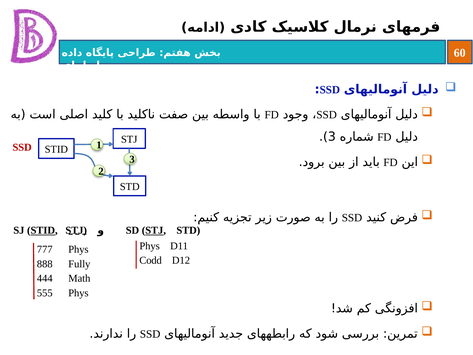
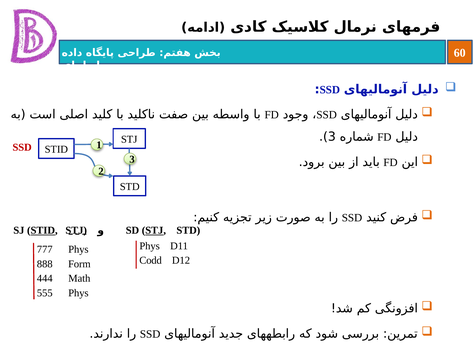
Fully: Fully -> Form (79, 264)
